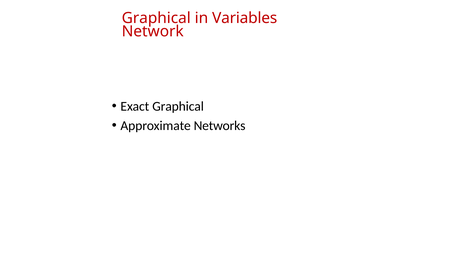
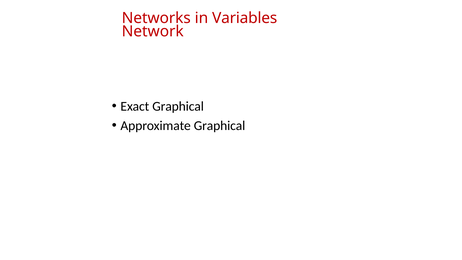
Graphical: Graphical -> Networks (156, 18)
Approximate Networks: Networks -> Graphical (220, 126)
